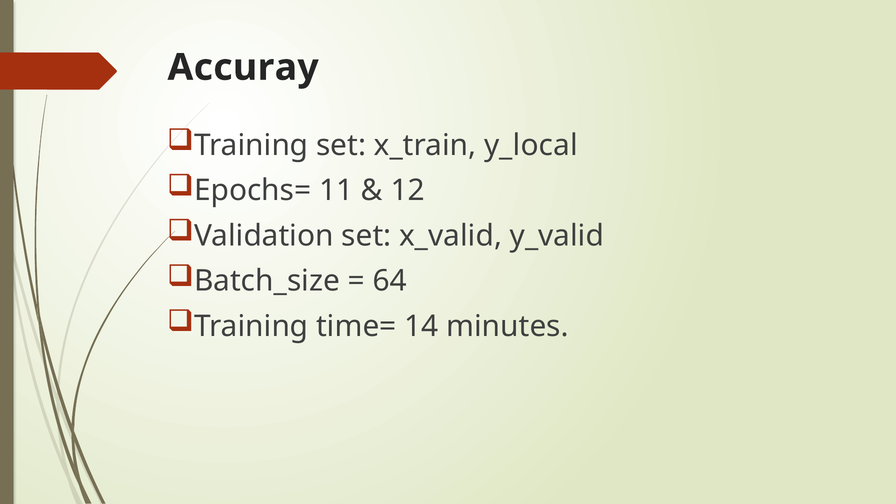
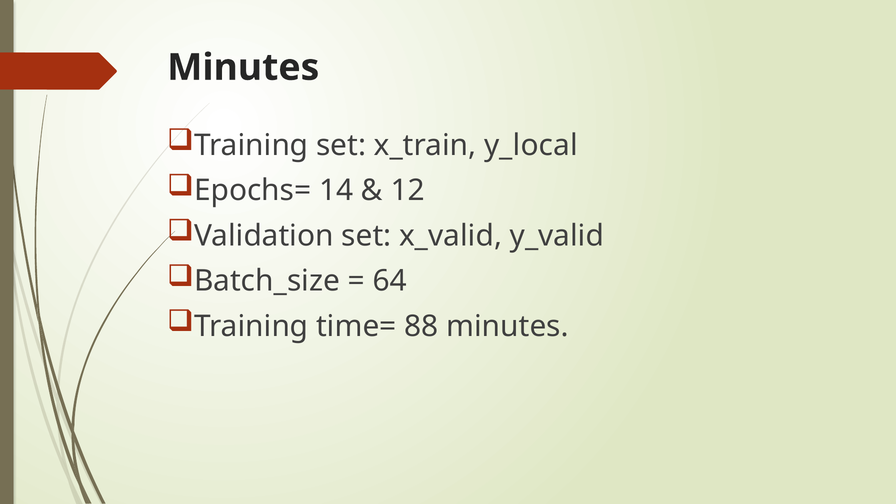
Accuray: Accuray -> Minutes (243, 67)
11: 11 -> 14 (336, 191)
14: 14 -> 88 (421, 326)
